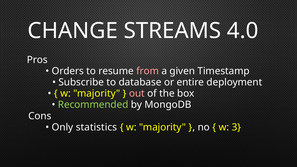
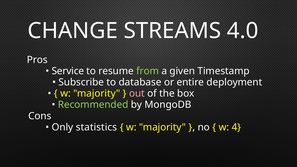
Orders: Orders -> Service (68, 71)
from colour: pink -> light green (148, 71)
3: 3 -> 4 (236, 127)
